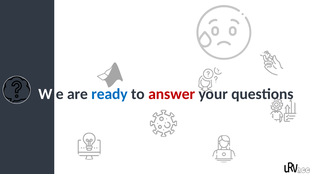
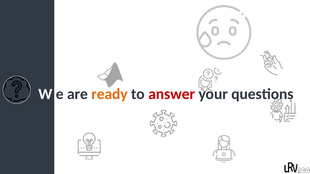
ready colour: blue -> orange (110, 94)
